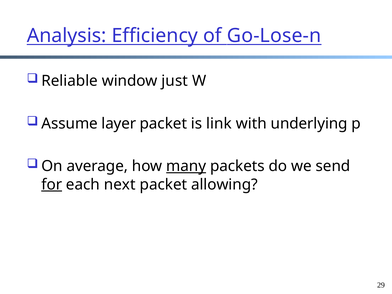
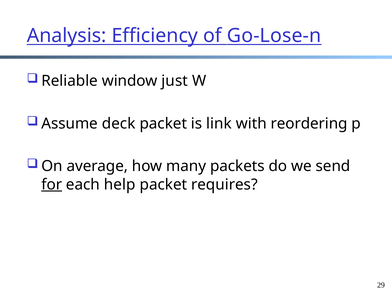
layer: layer -> deck (119, 123)
underlying: underlying -> reordering (309, 123)
many underline: present -> none (186, 166)
next: next -> help (120, 185)
allowing: allowing -> requires (224, 185)
